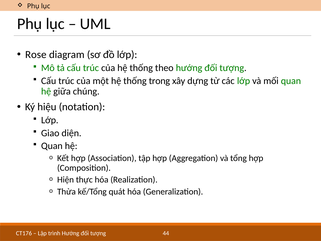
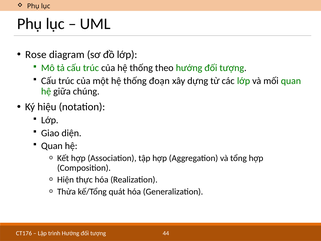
trong: trong -> đoạn (159, 81)
